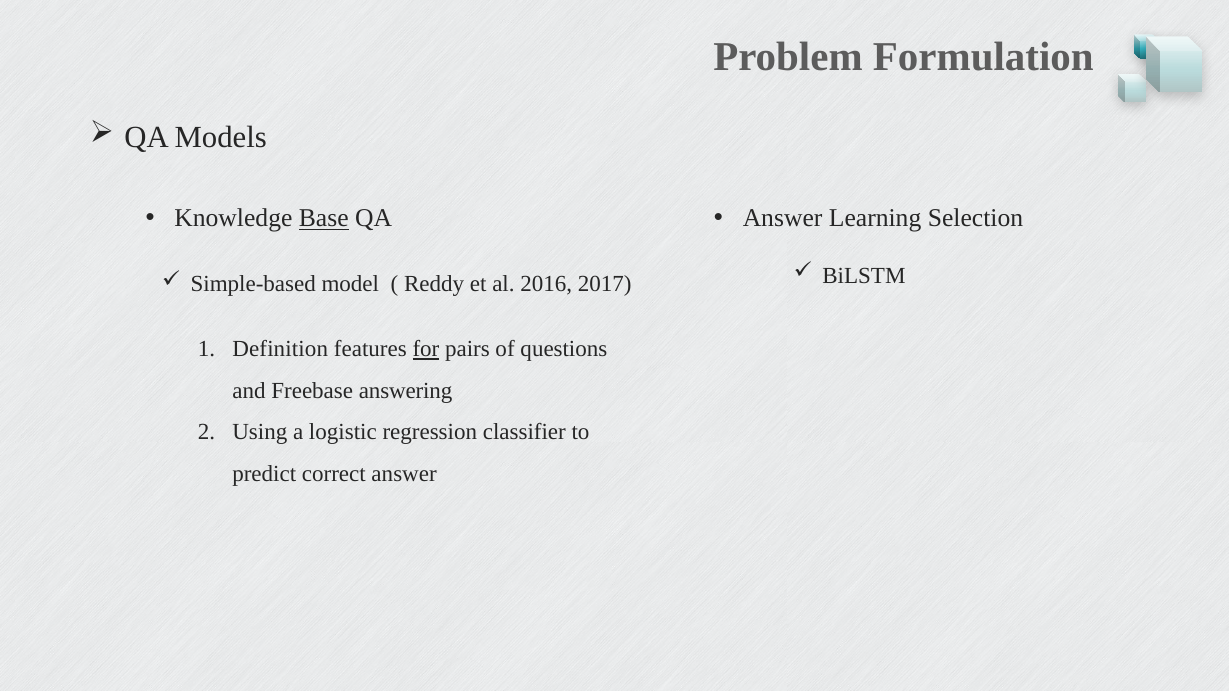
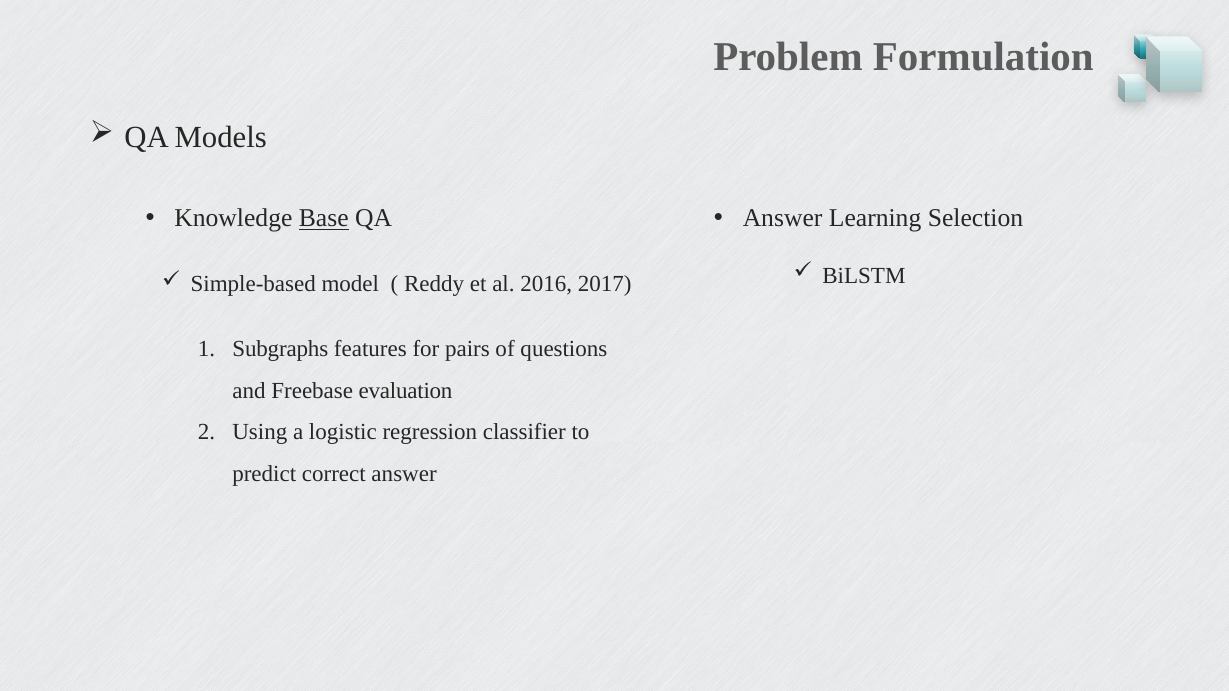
Definition: Definition -> Subgraphs (280, 349)
for underline: present -> none (426, 349)
answering: answering -> evaluation (406, 391)
